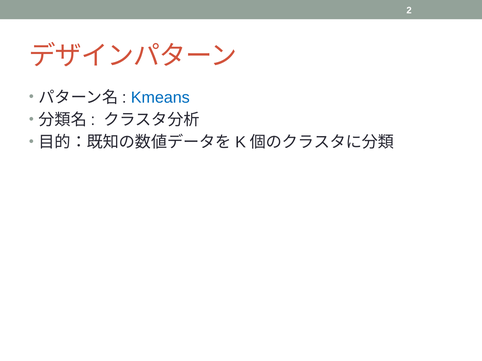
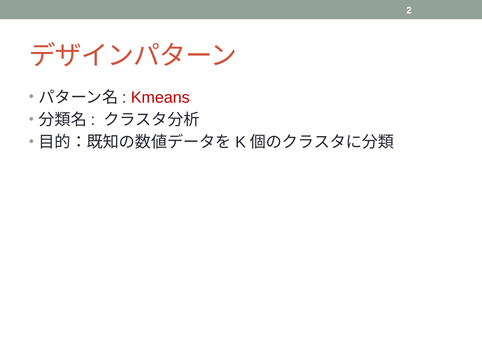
Kmeans colour: blue -> red (160, 98)
